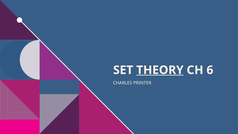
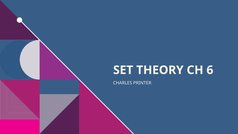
THEORY underline: present -> none (160, 70)
